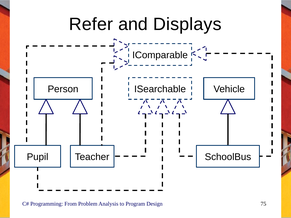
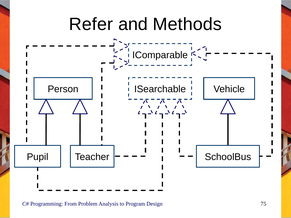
Displays: Displays -> Methods (187, 24)
